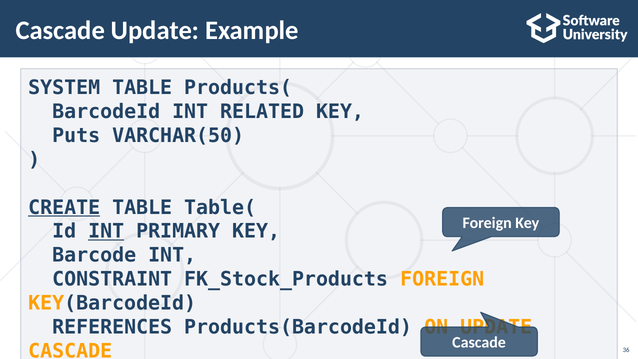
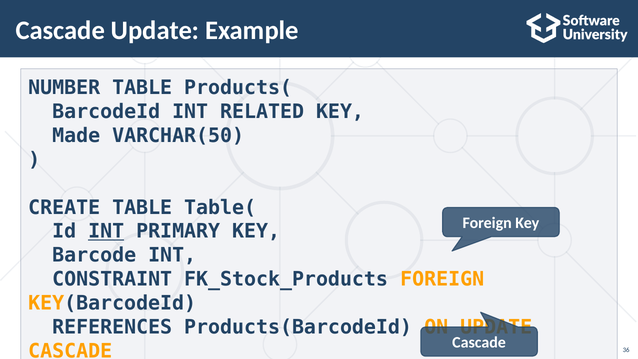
SYSTEM: SYSTEM -> NUMBER (64, 88)
Puts: Puts -> Made (76, 136)
CREATE underline: present -> none (64, 207)
